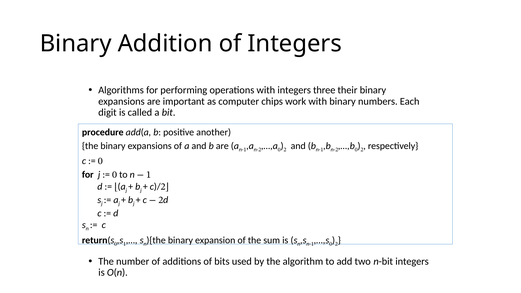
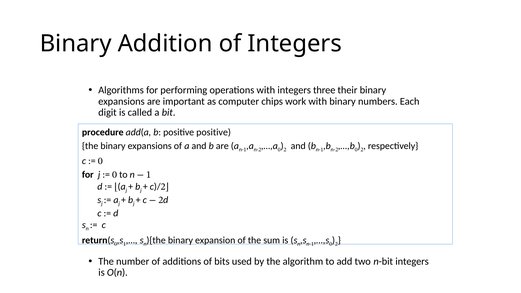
positive another: another -> positive (214, 132)
